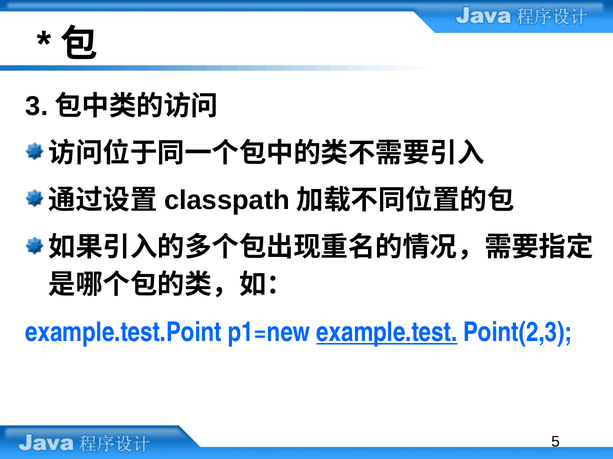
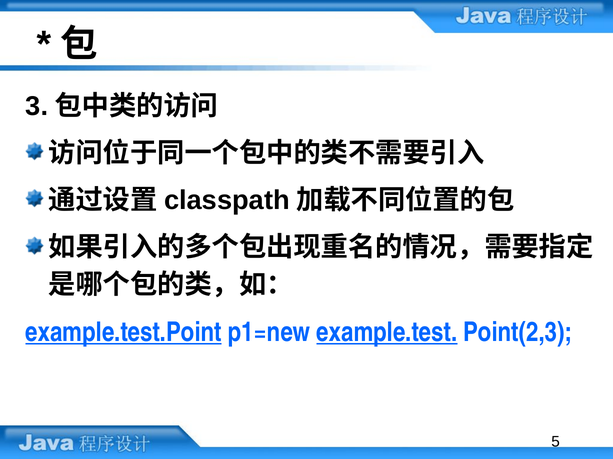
example.test.Point underline: none -> present (124, 333)
